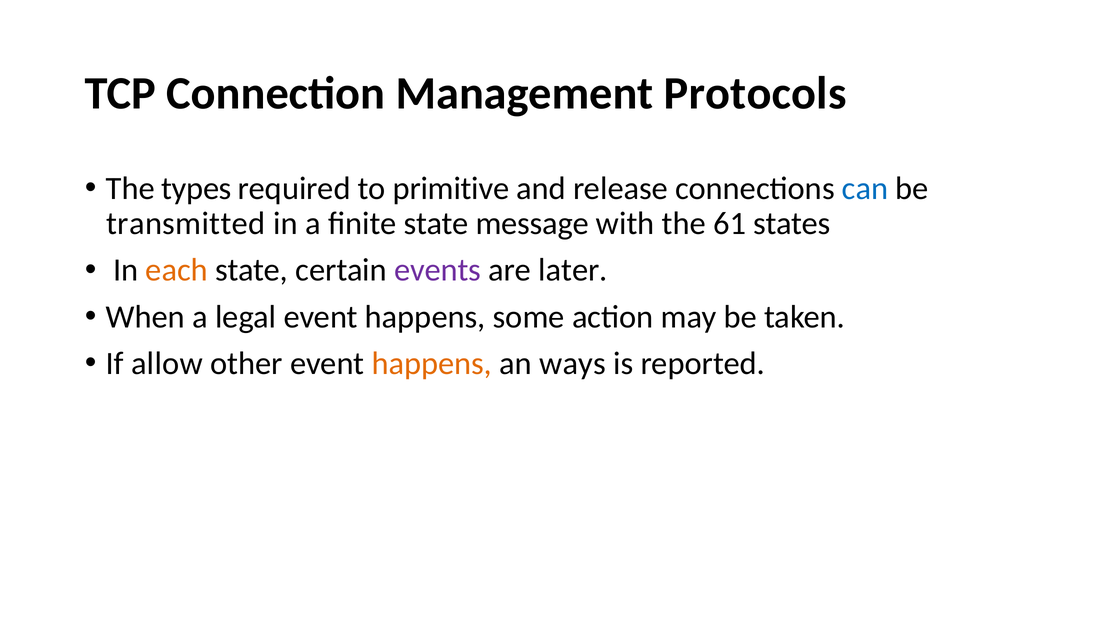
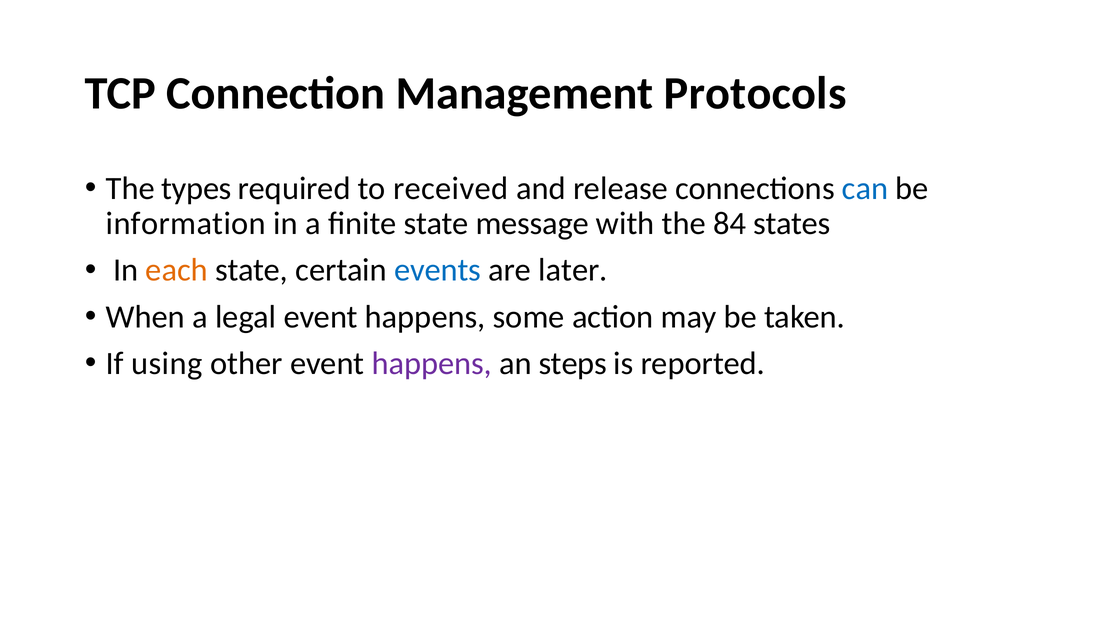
primitive: primitive -> received (451, 188)
transmitted: transmitted -> information (186, 223)
61: 61 -> 84 (730, 223)
events colour: purple -> blue (438, 270)
allow: allow -> using (167, 363)
happens colour: orange -> purple (432, 363)
ways: ways -> steps (573, 363)
